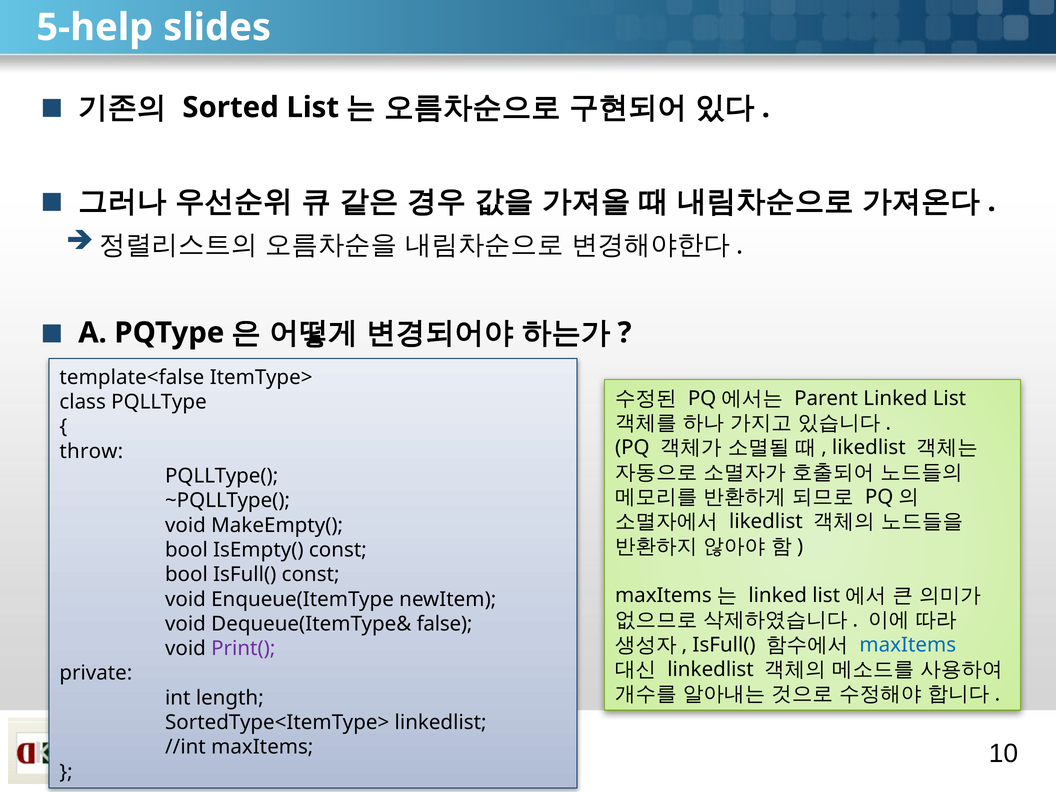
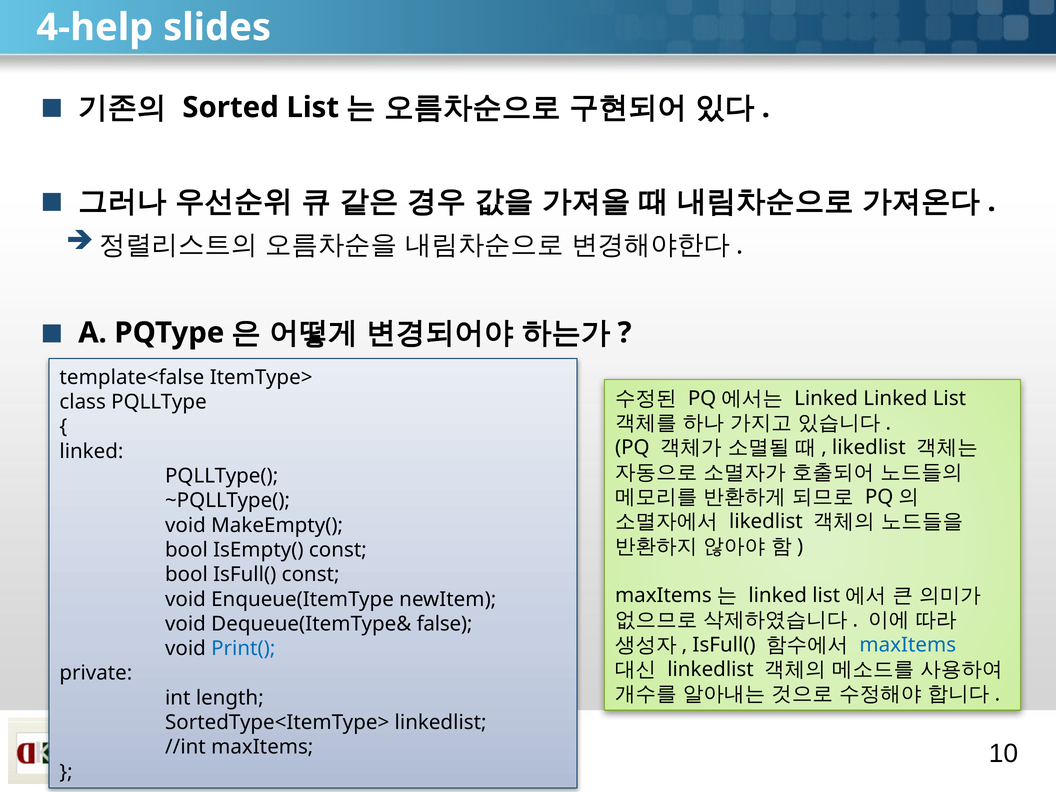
5-help: 5-help -> 4-help (95, 27)
Parent: Parent -> Linked (826, 398)
throw: throw -> linked (91, 451)
Print( colour: purple -> blue (243, 649)
